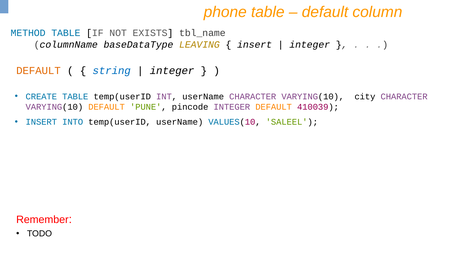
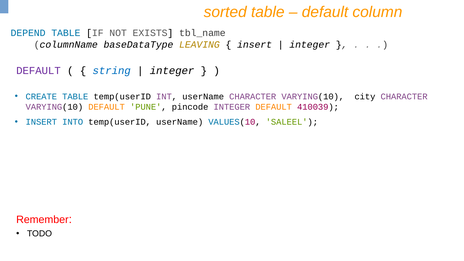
phone: phone -> sorted (225, 12)
METHOD: METHOD -> DEPEND (28, 33)
DEFAULT colour: orange -> purple (38, 71)
